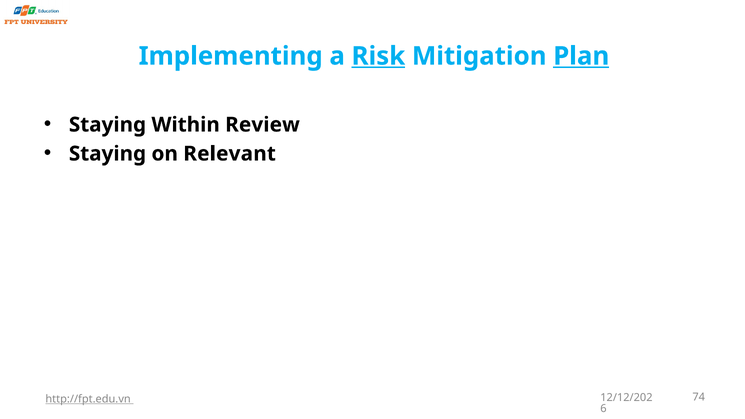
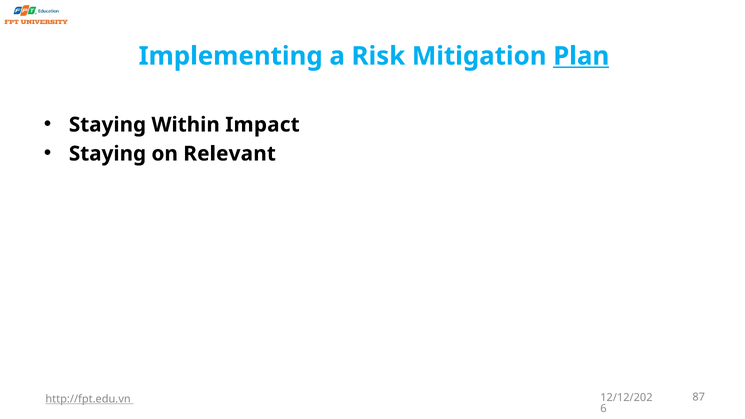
Risk underline: present -> none (378, 56)
Review: Review -> Impact (262, 125)
74: 74 -> 87 (699, 397)
